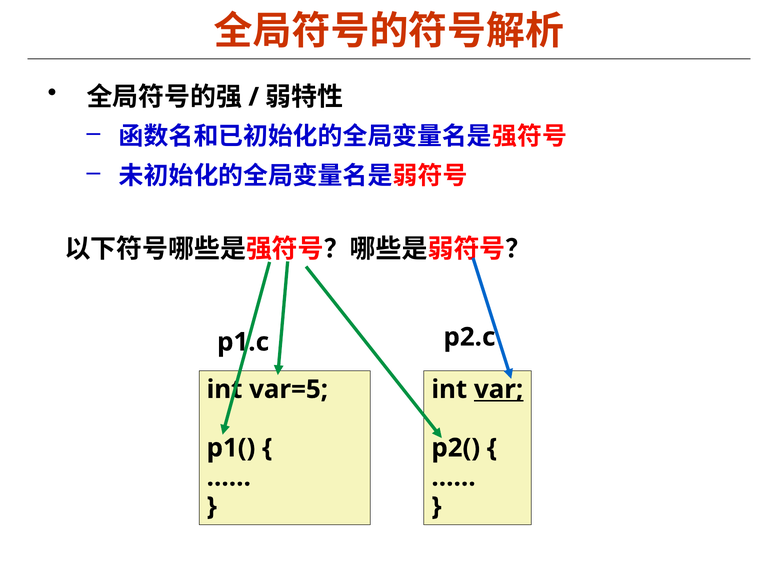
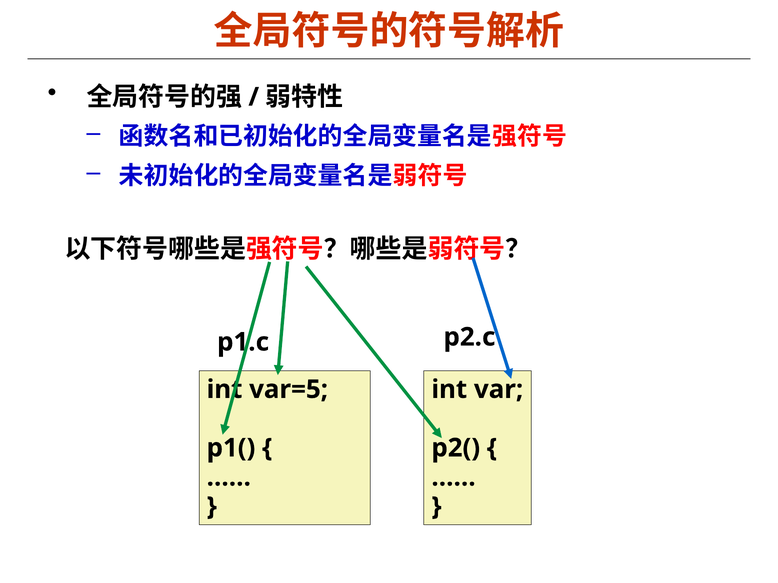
var underline: present -> none (499, 390)
